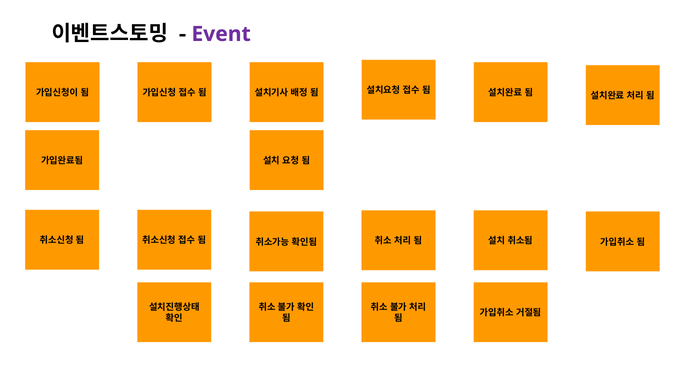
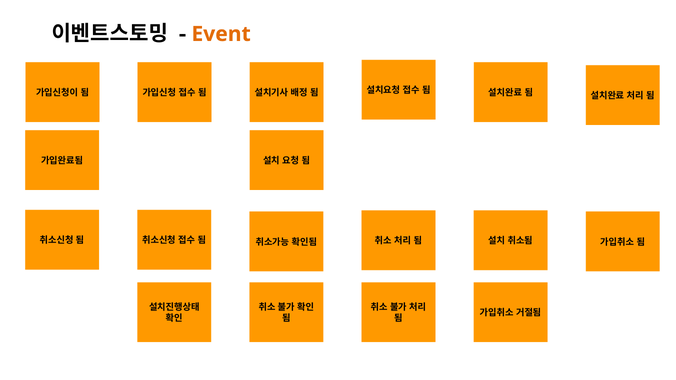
Event colour: purple -> orange (221, 34)
